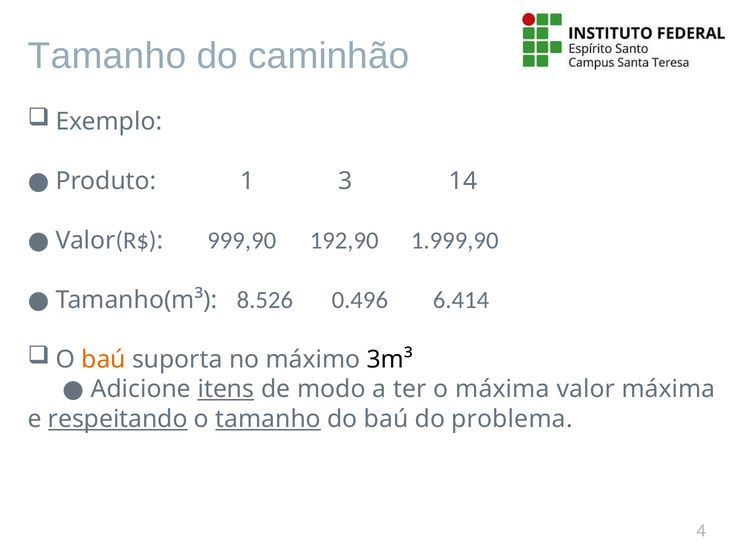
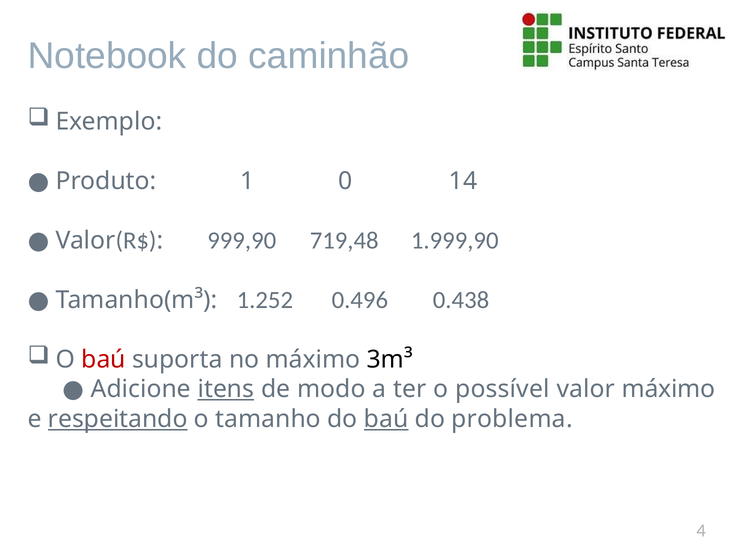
Tamanho: Tamanho -> Notebook (107, 56)
3: 3 -> 0 (345, 181)
192,90: 192,90 -> 719,48 (344, 241)
8.526: 8.526 -> 1.252 (265, 300)
6.414: 6.414 -> 0.438 (461, 300)
baú colour: orange -> red (103, 360)
o máxima: máxima -> possível (502, 389)
valor máxima: máxima -> máximo (669, 389)
tamanho underline: present -> none (268, 419)
baú underline: none -> present (386, 419)
